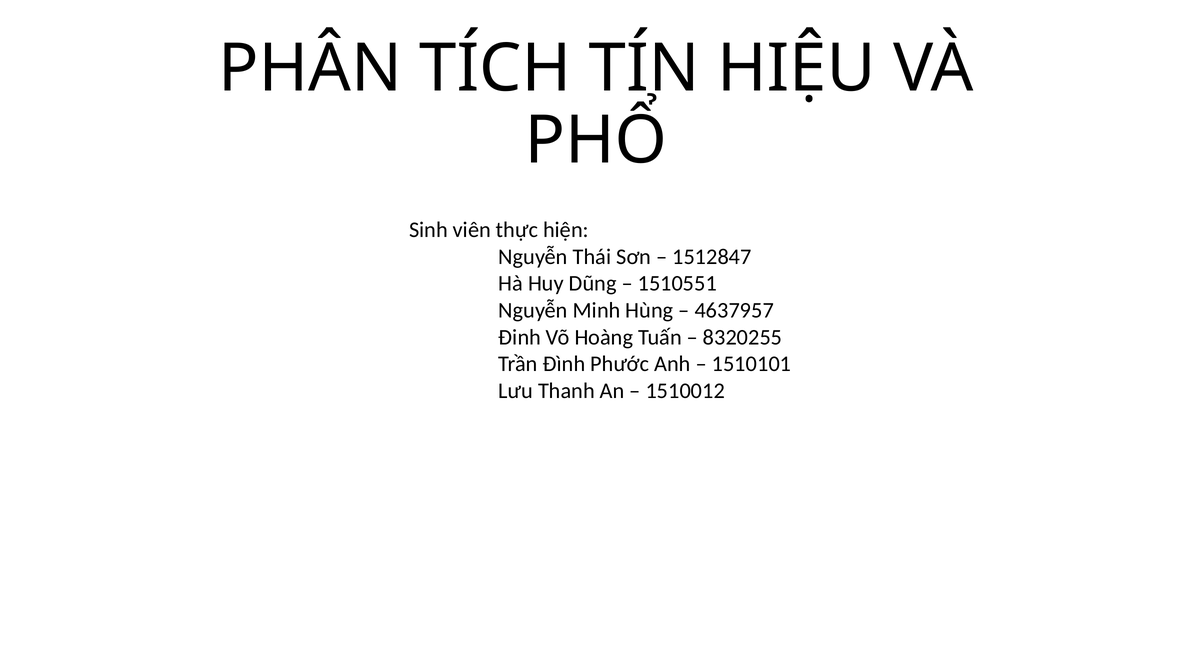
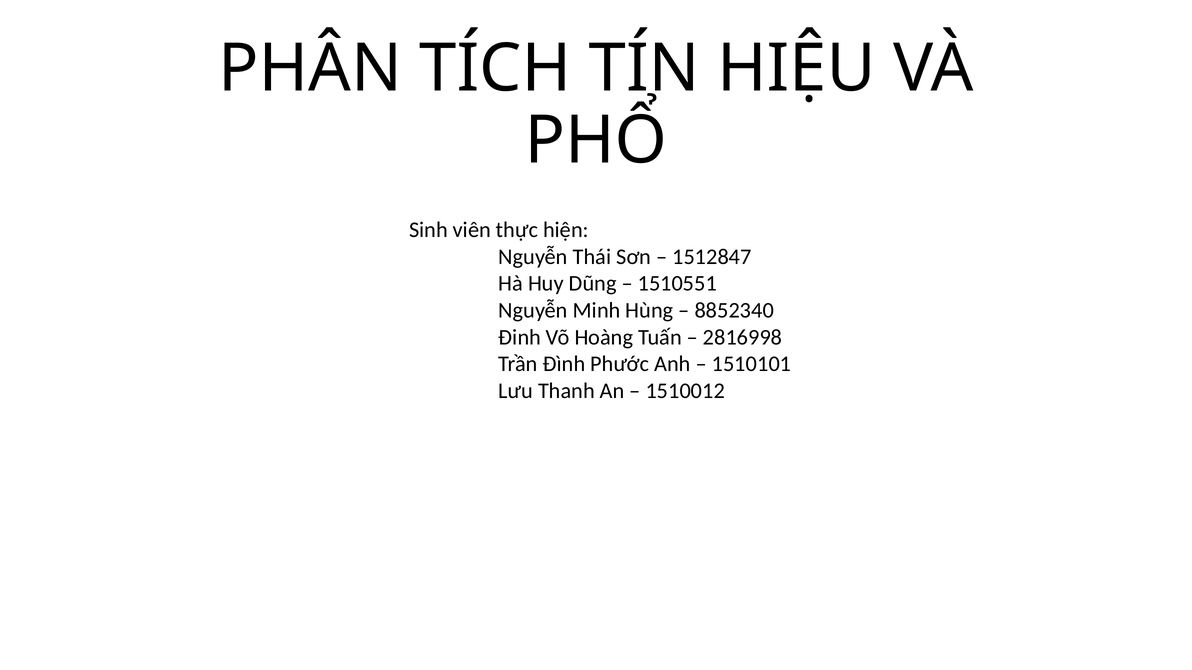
4637957: 4637957 -> 8852340 (734, 311)
8320255: 8320255 -> 2816998 (743, 337)
